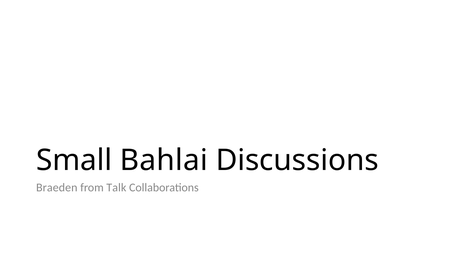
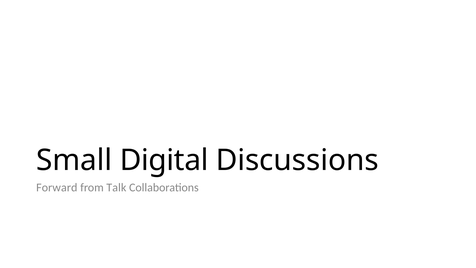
Bahlai: Bahlai -> Digital (164, 160)
Braeden: Braeden -> Forward (57, 187)
